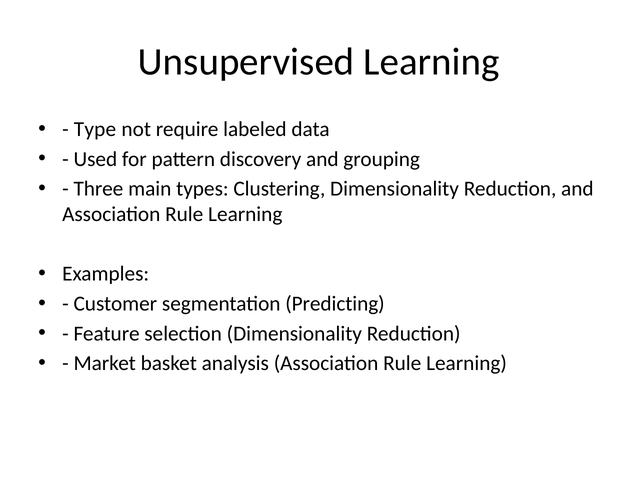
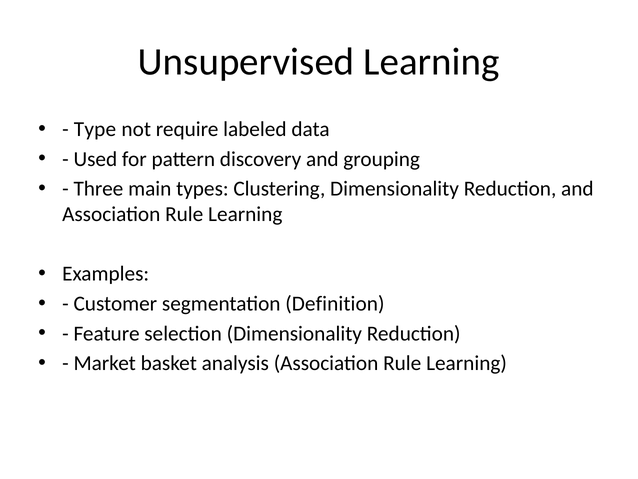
Predicting: Predicting -> Definition (335, 303)
